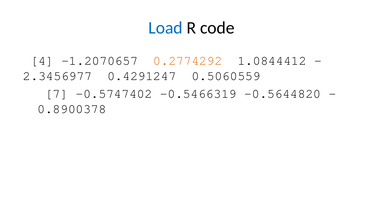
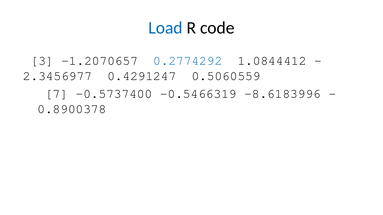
4: 4 -> 3 (42, 61)
0.2774292 colour: orange -> blue (188, 61)
-0.5747402: -0.5747402 -> -0.5737400 (114, 94)
-0.5644820: -0.5644820 -> -8.6183996 (283, 94)
